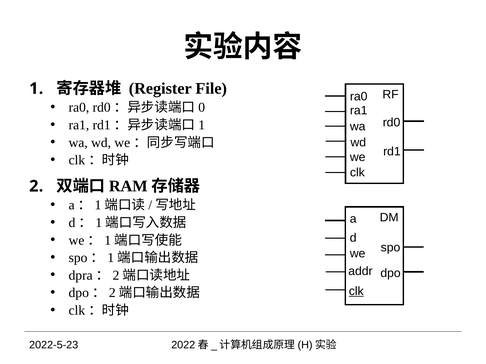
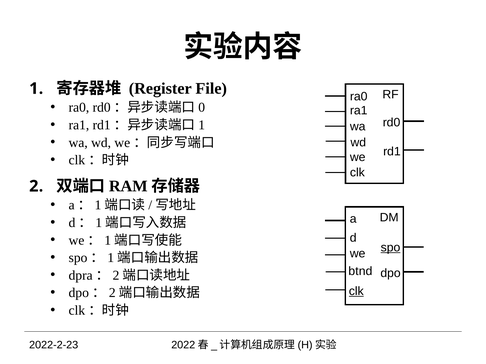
spo underline: none -> present (391, 248)
addr: addr -> btnd (360, 271)
2022-5-23: 2022-5-23 -> 2022-2-23 (54, 345)
